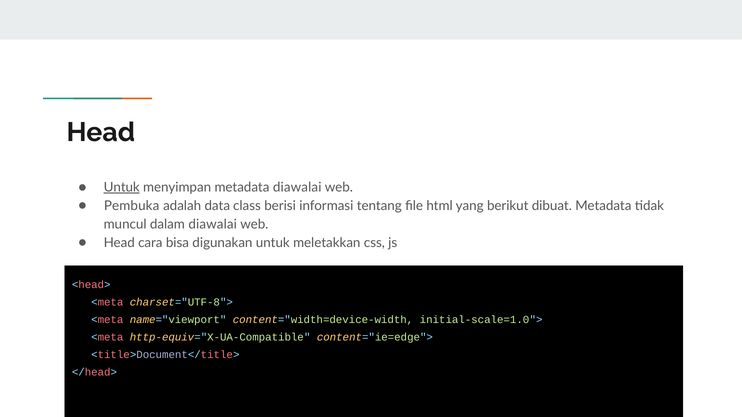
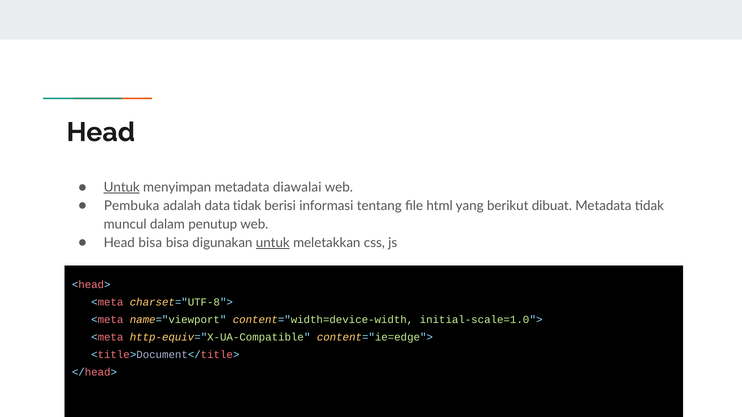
data class: class -> tidak (247, 206)
dalam diawalai: diawalai -> penutup (213, 224)
Head cara: cara -> bisa (150, 243)
untuk underline: none -> present (273, 243)
